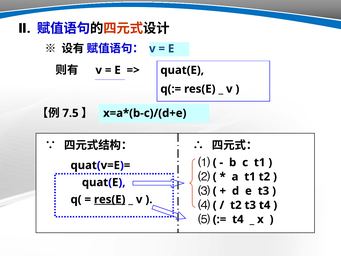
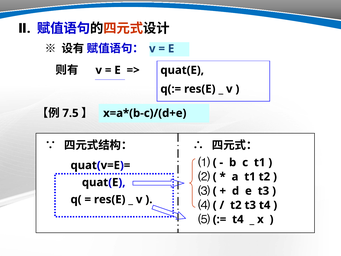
res(E underline: present -> none (110, 199)
